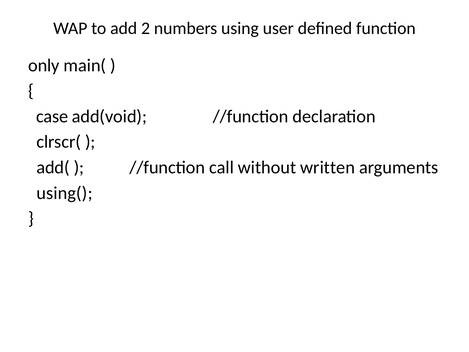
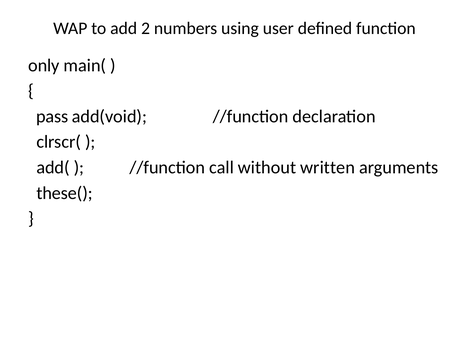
case: case -> pass (52, 116)
using(: using( -> these( (65, 193)
